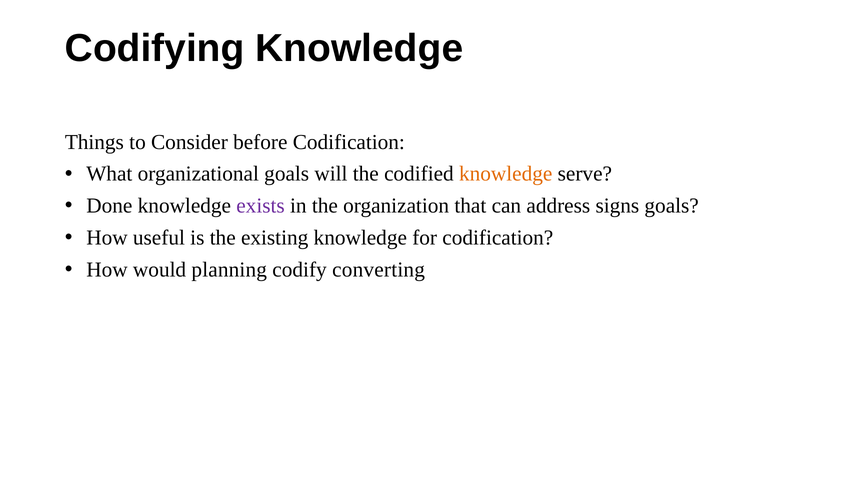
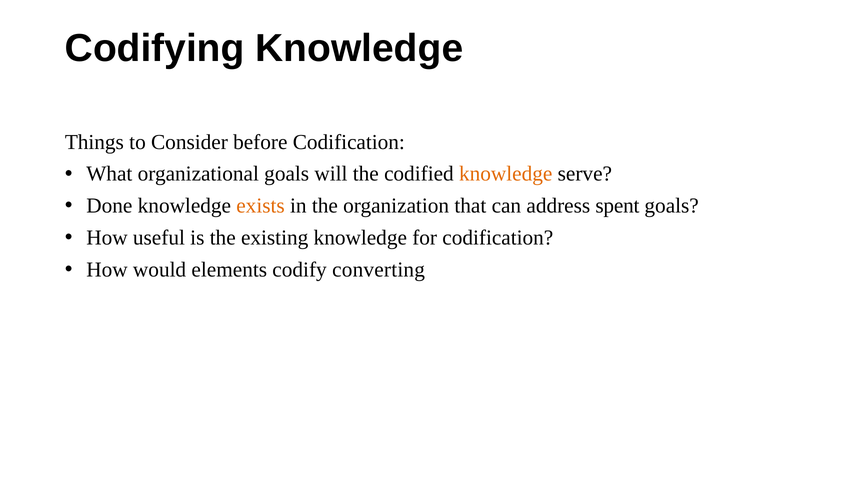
exists colour: purple -> orange (261, 206)
signs: signs -> spent (617, 206)
planning: planning -> elements (229, 269)
